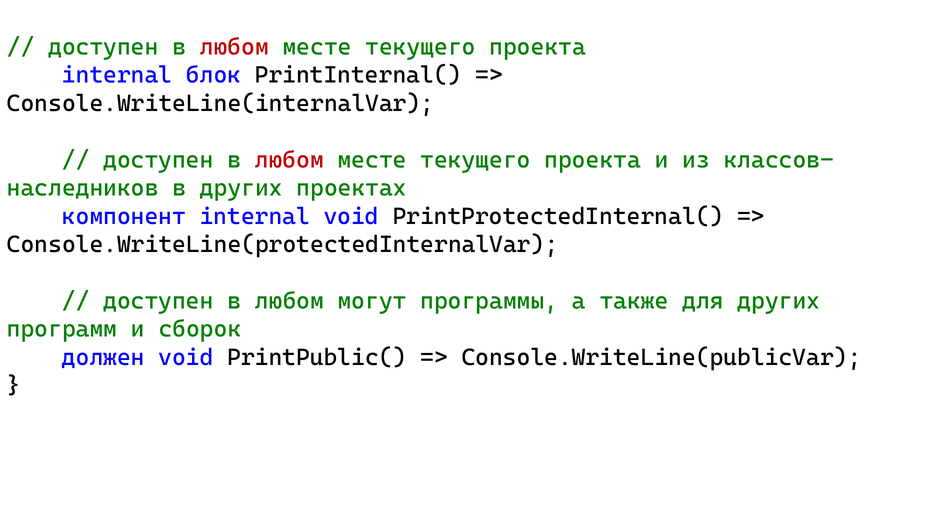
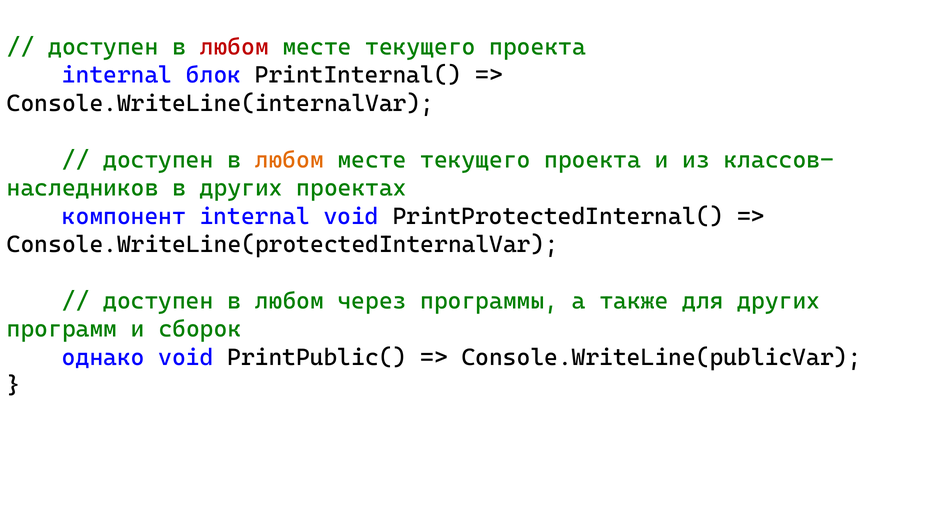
любом colour: red -> orange (289, 160)
могут: могут -> через (372, 301)
должен: должен -> однако (103, 358)
